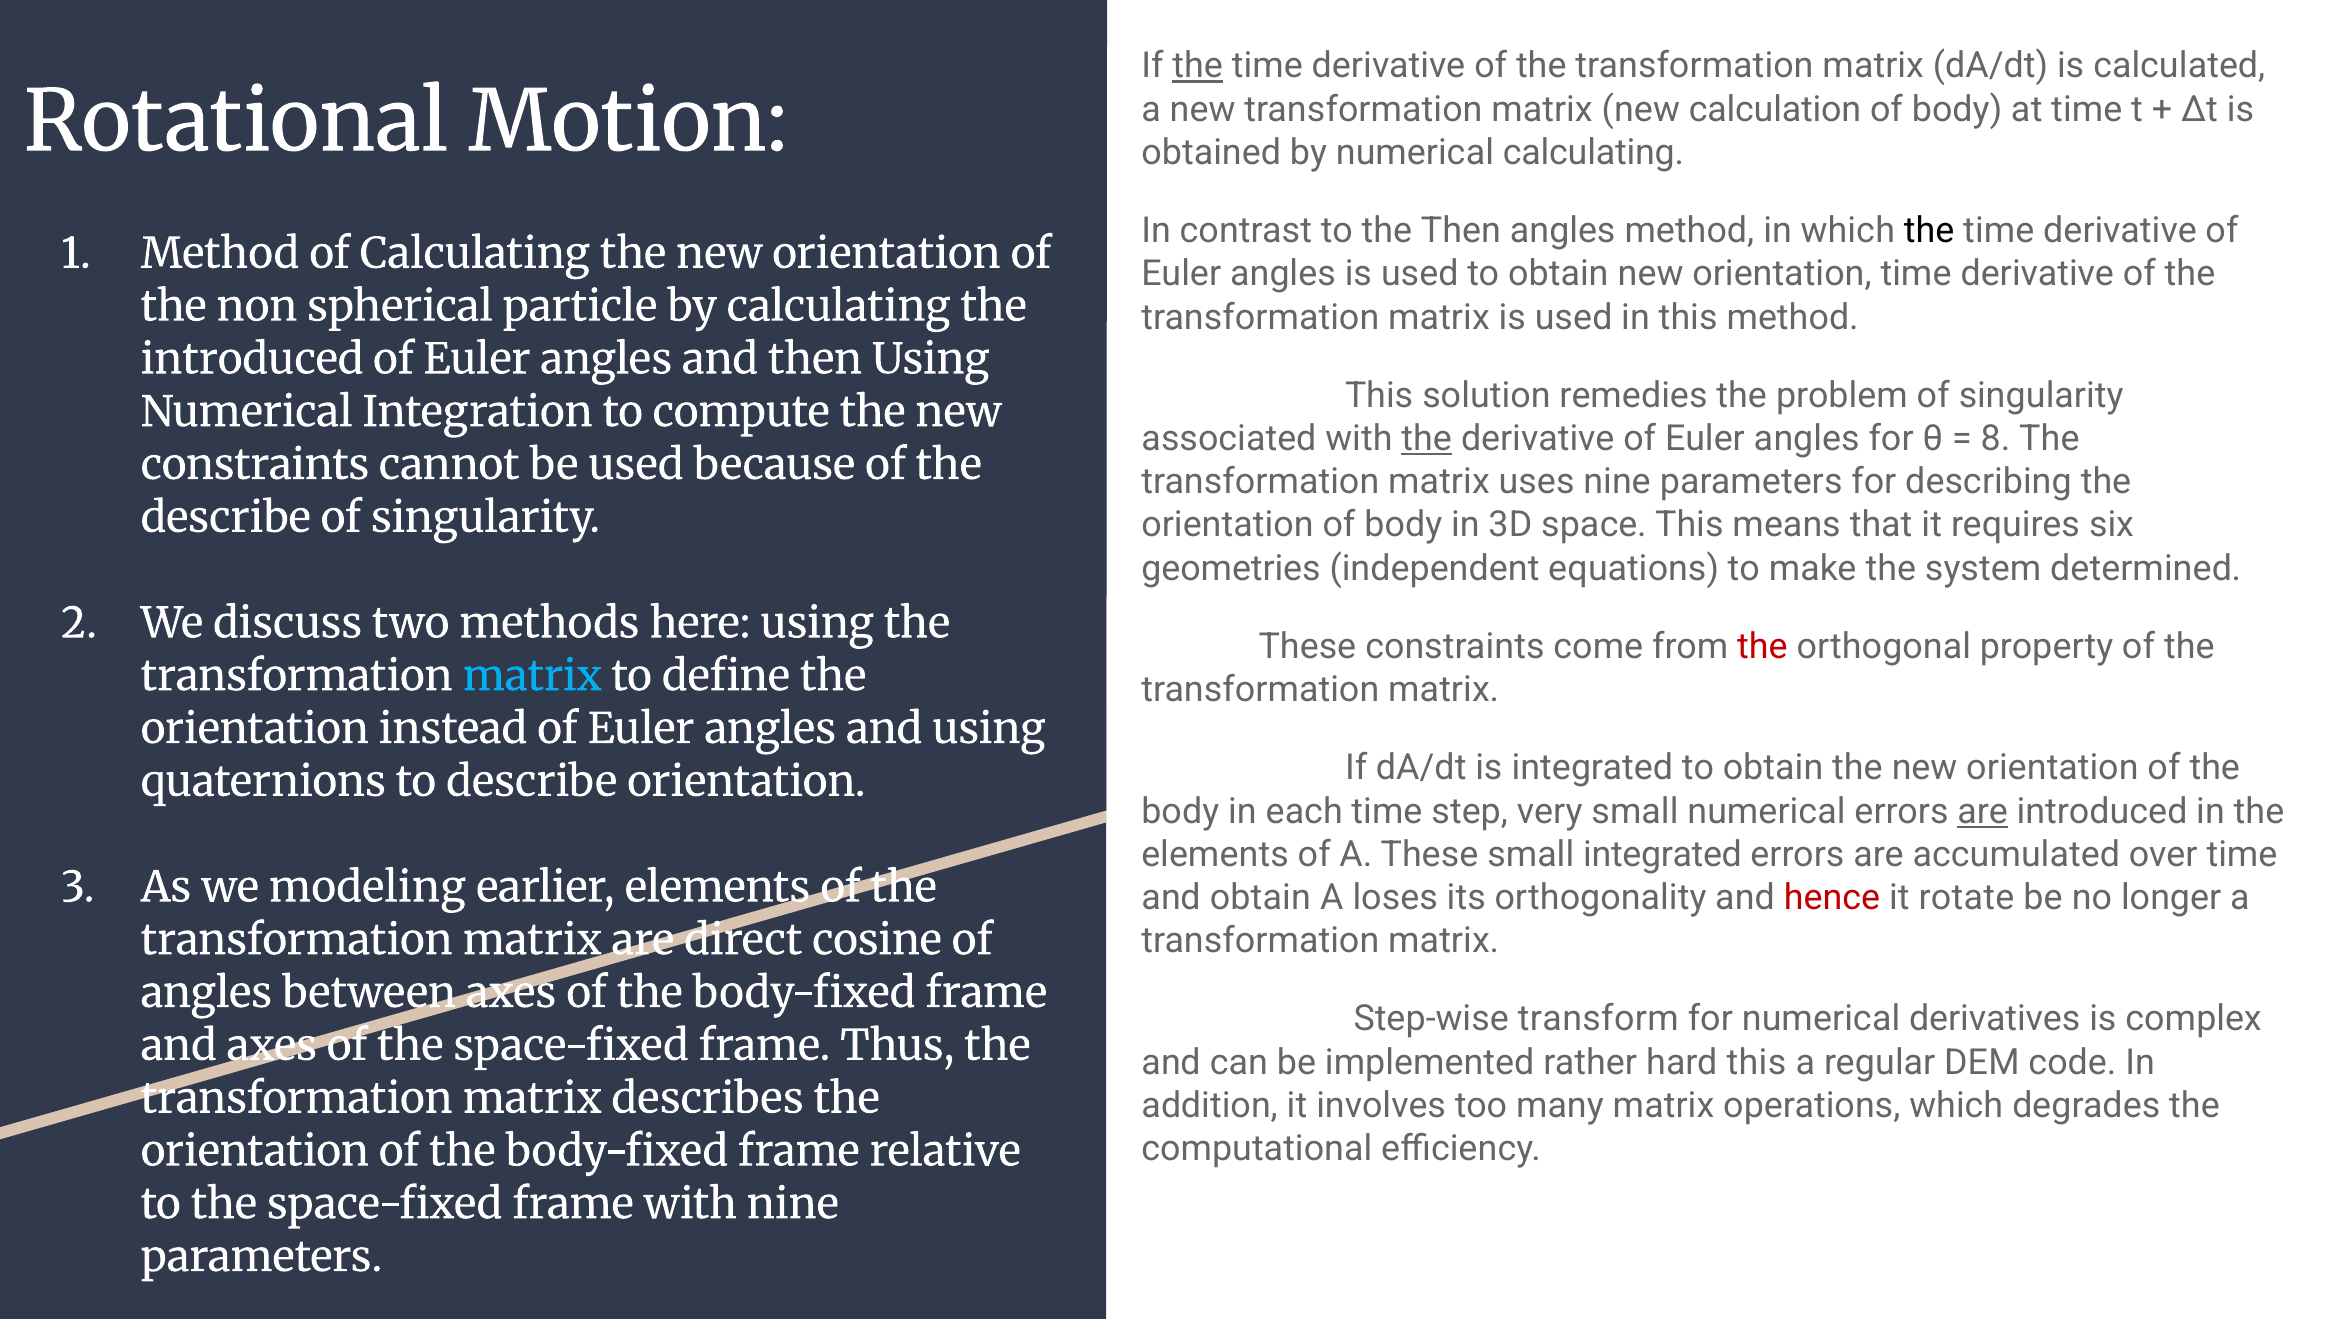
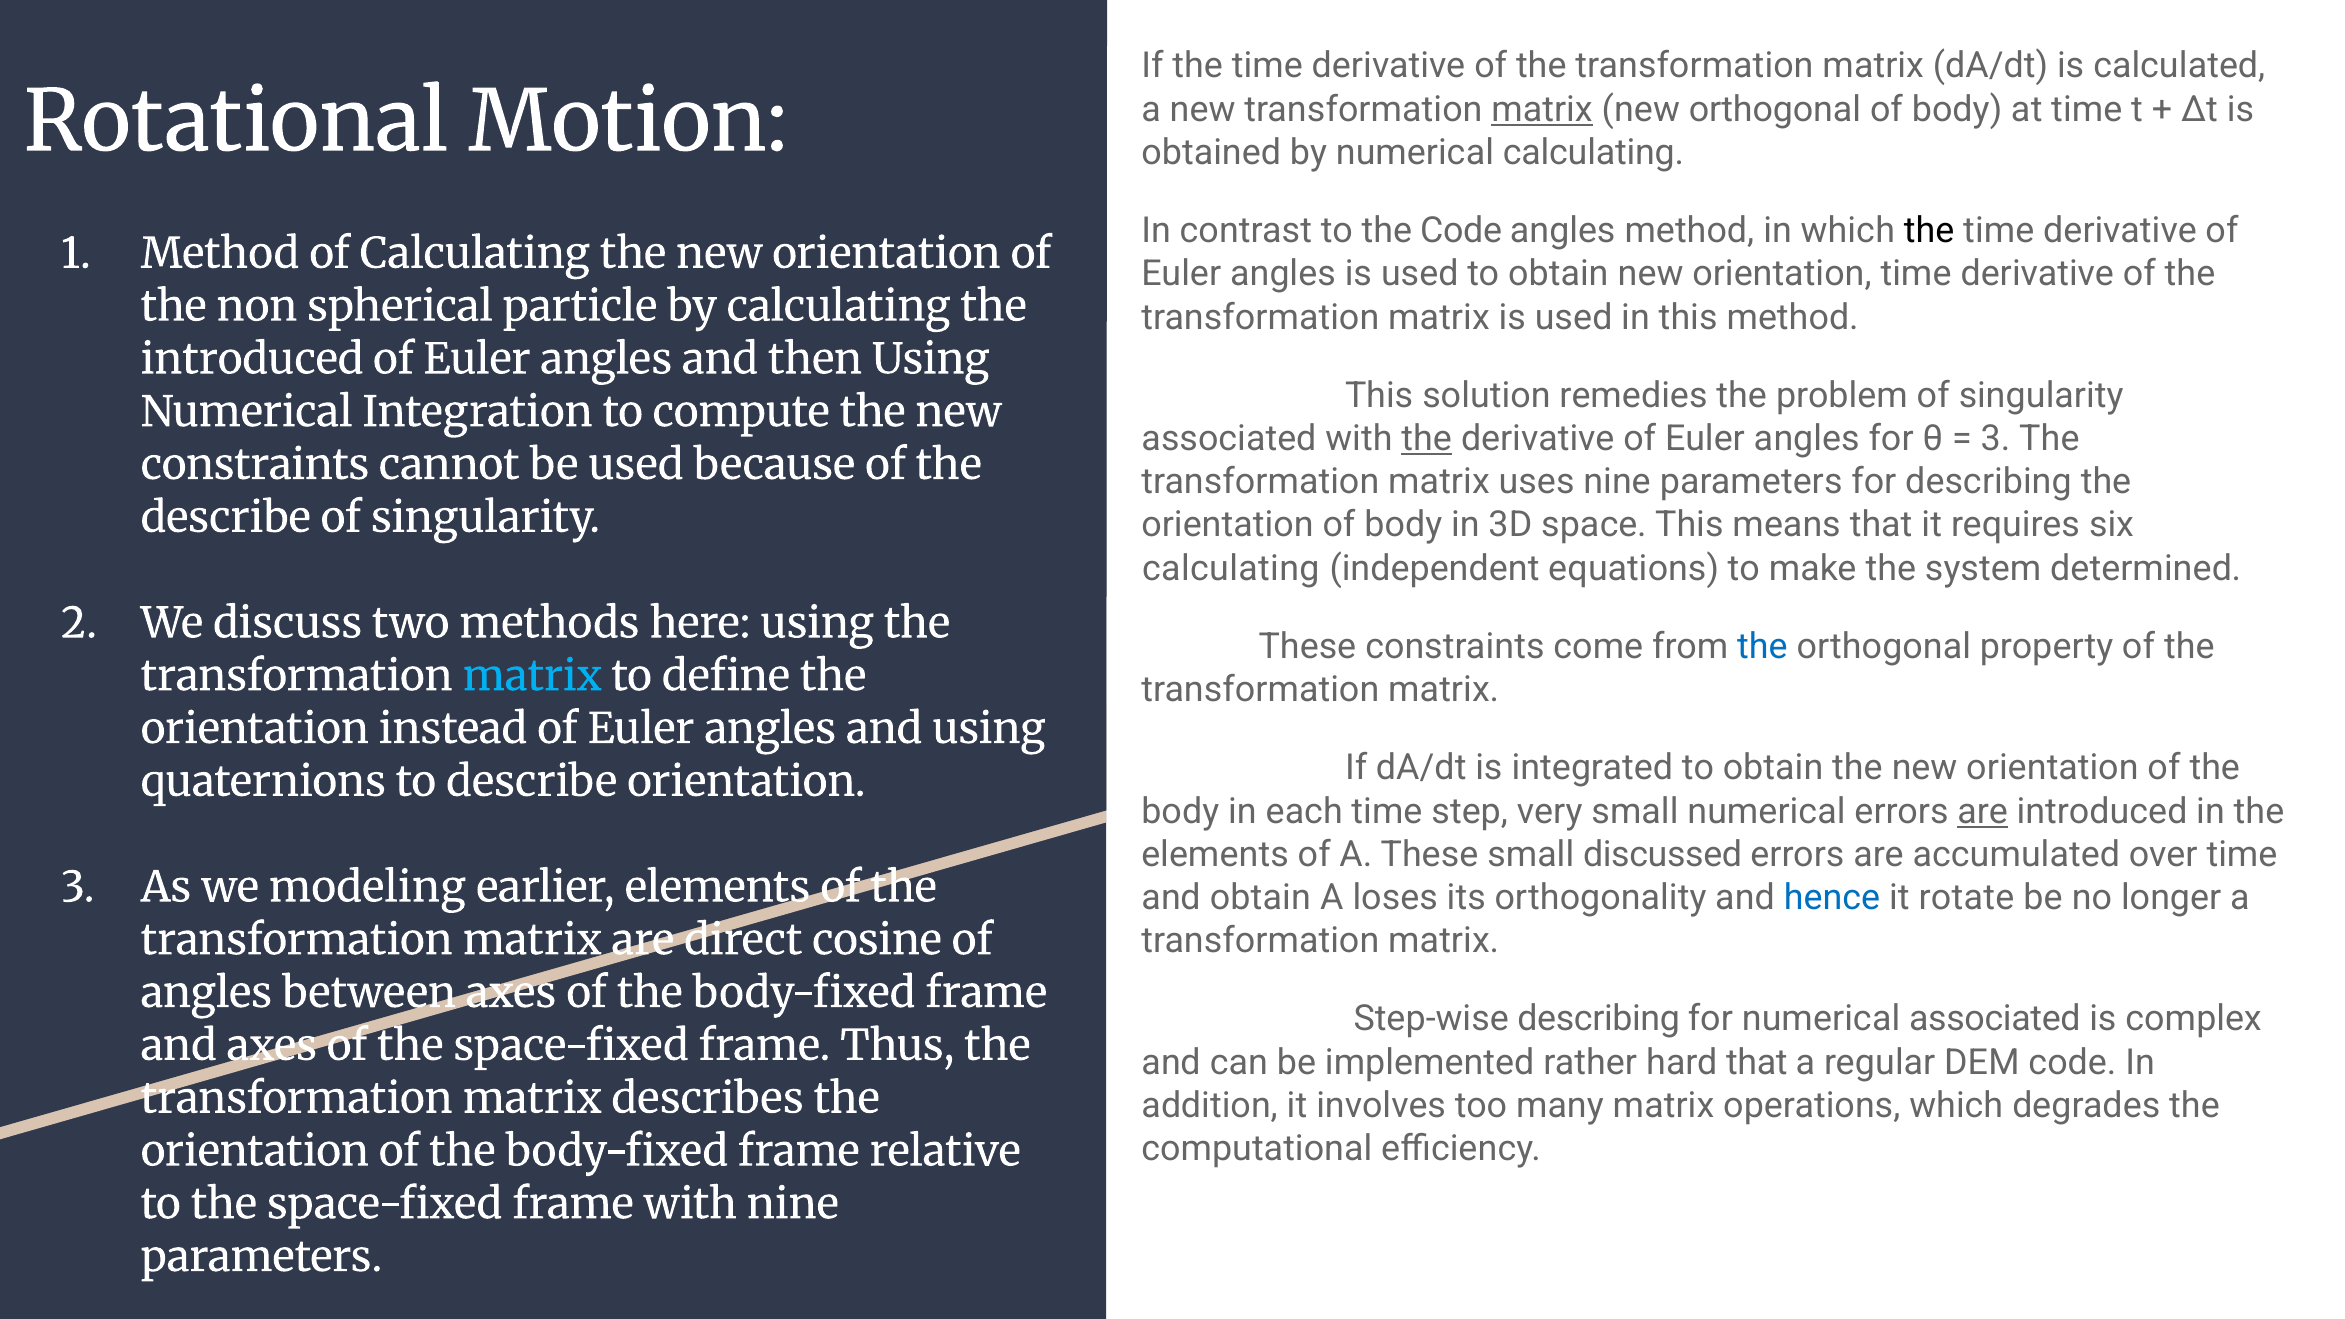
the underline: present -> none (1198, 66)
matrix underline: none -> present (1542, 109)
new calculation: calculation -> orthogonal (1775, 109)
the Then: Then -> Code (1461, 231)
8: 8 -> 3 (1995, 439)
geometries: geometries -> calculating (1231, 568)
the colour: red -> blue (1762, 647)
small integrated: integrated -> discussed (1663, 855)
hence colour: red -> blue (1832, 898)
Step‐wise transform: transform -> describing (1599, 1019)
numerical derivatives: derivatives -> associated (1995, 1019)
hard this: this -> that (1757, 1062)
